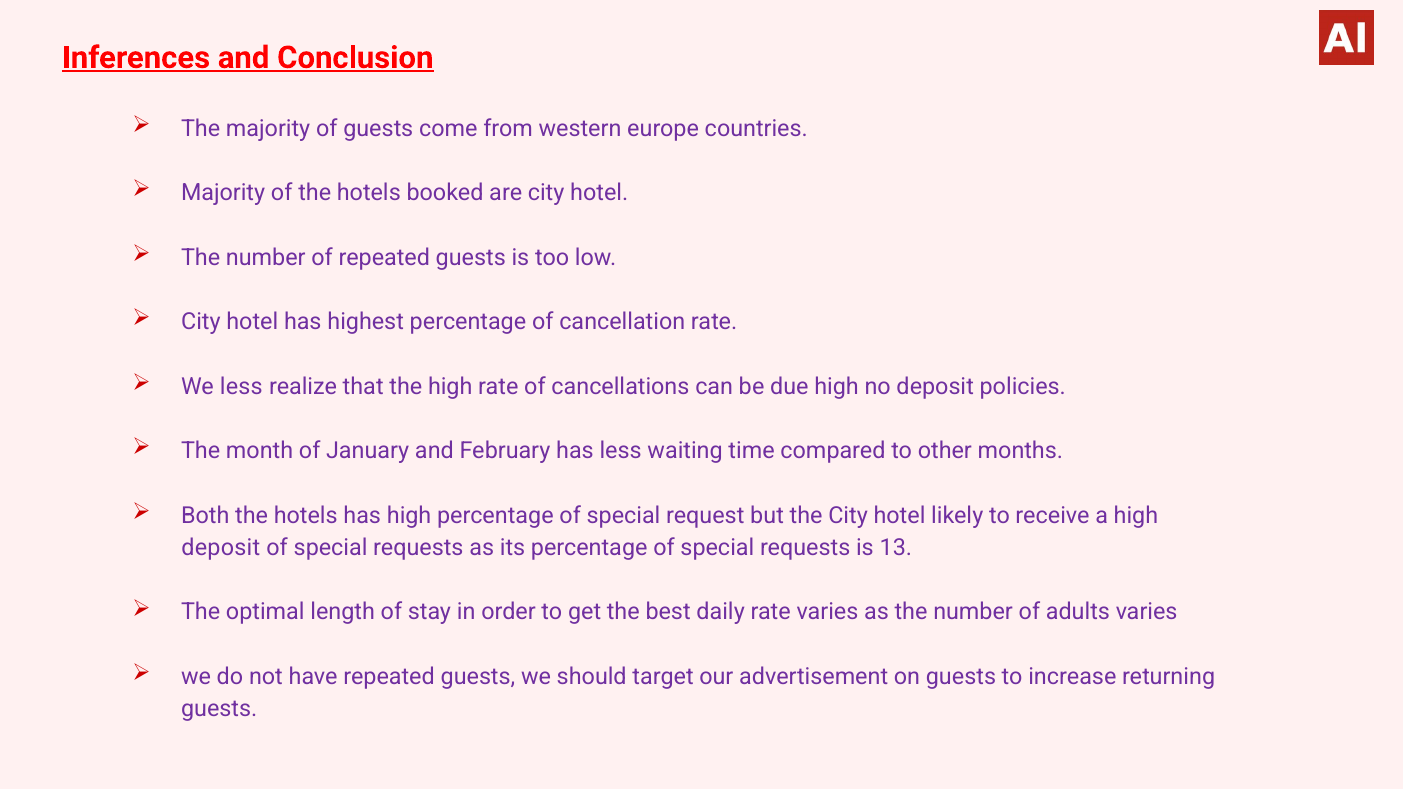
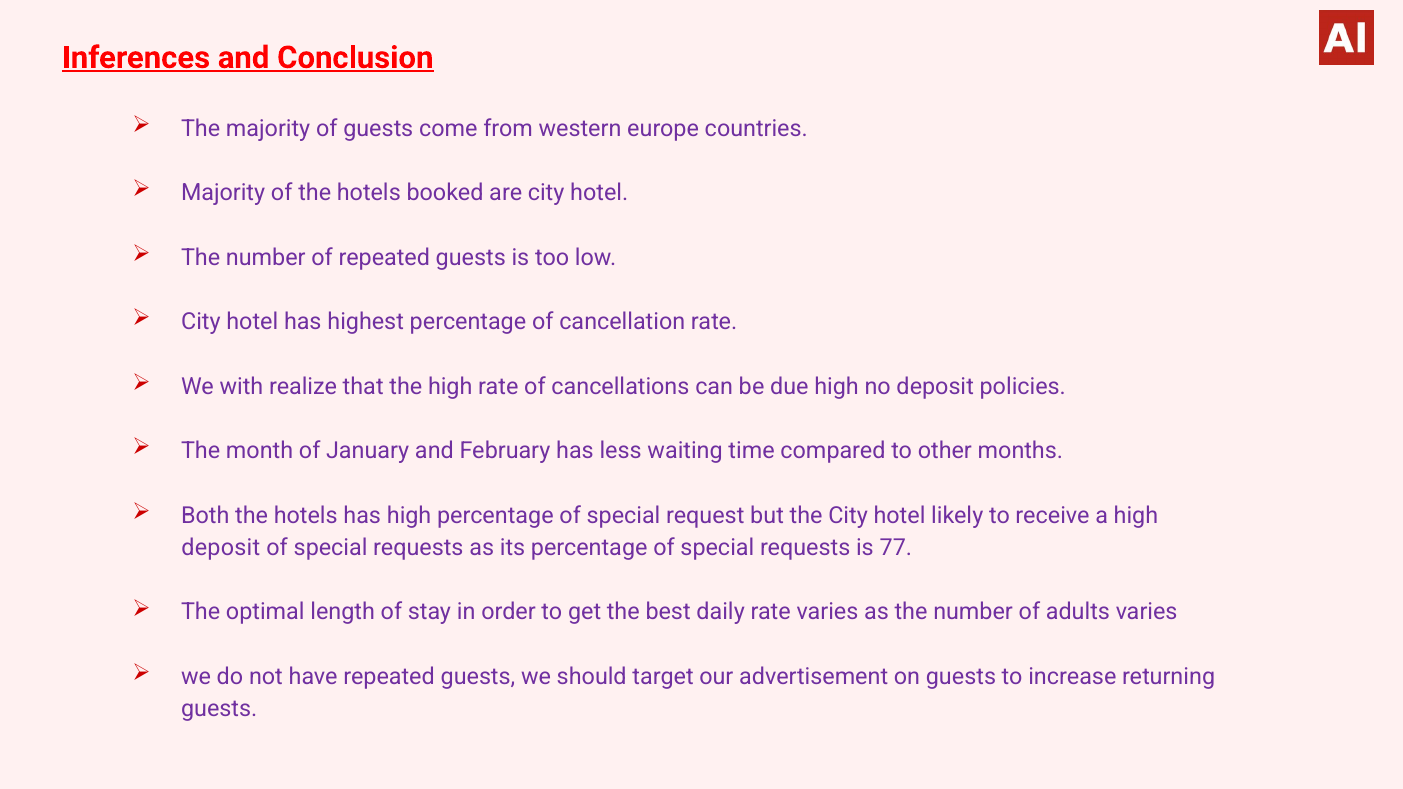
We less: less -> with (241, 387)
13: 13 -> 77 (896, 548)
